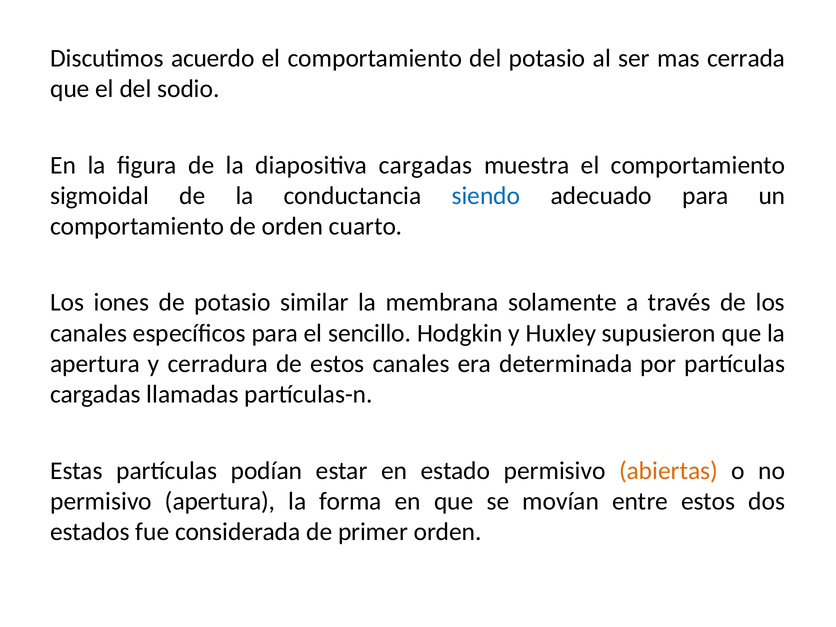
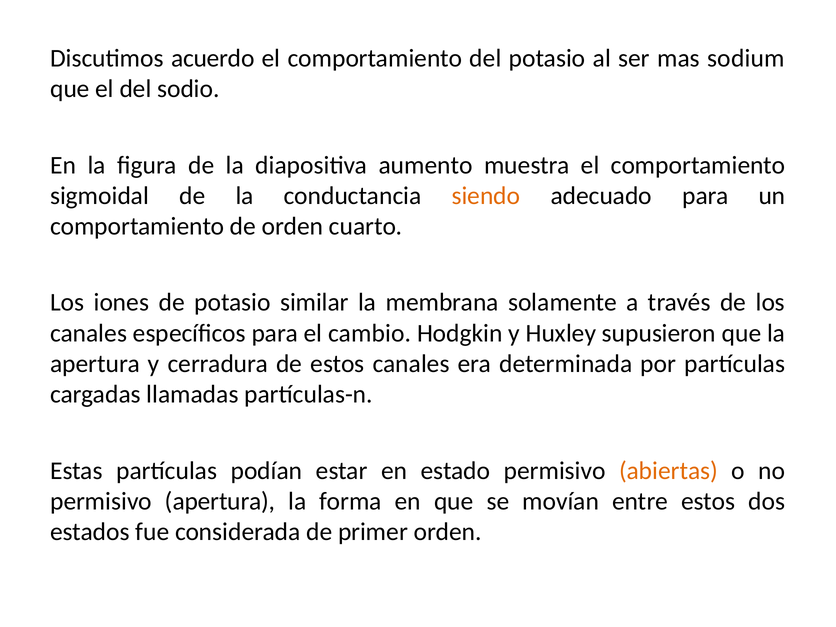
cerrada: cerrada -> sodium (746, 58)
diapositiva cargadas: cargadas -> aumento (426, 165)
siendo colour: blue -> orange (486, 196)
sencillo: sencillo -> cambio (370, 333)
